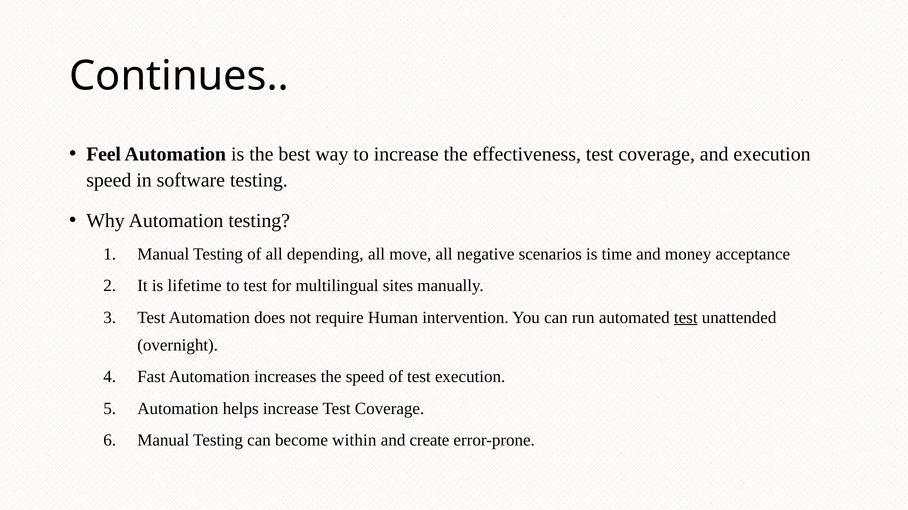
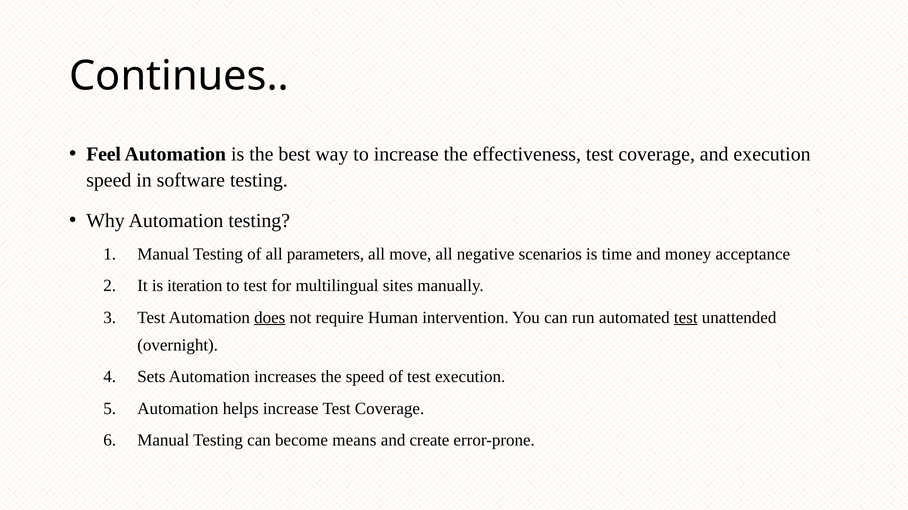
depending: depending -> parameters (325, 254)
lifetime: lifetime -> iteration (195, 286)
does underline: none -> present (270, 318)
Fast: Fast -> Sets (151, 377)
within: within -> means (354, 441)
